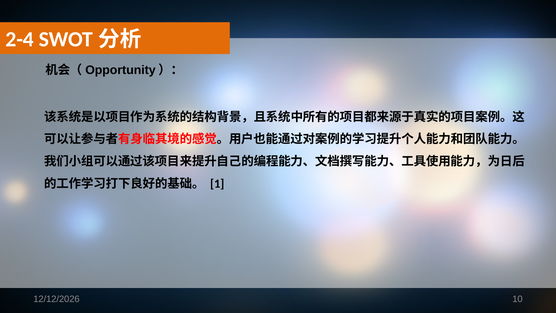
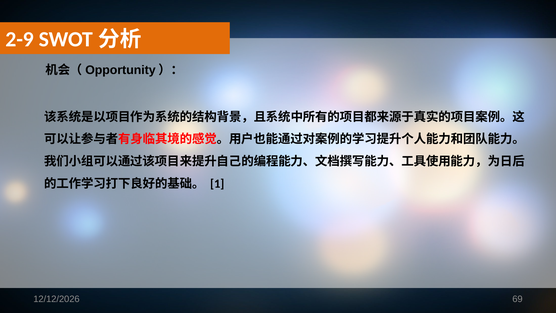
2-4: 2-4 -> 2-9 (20, 39)
10: 10 -> 69 (517, 299)
